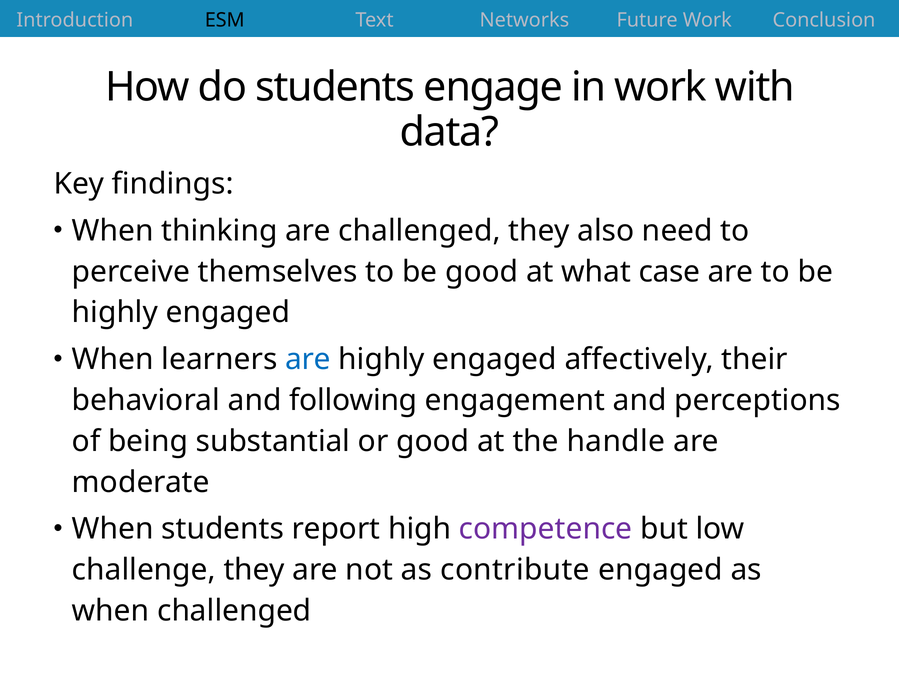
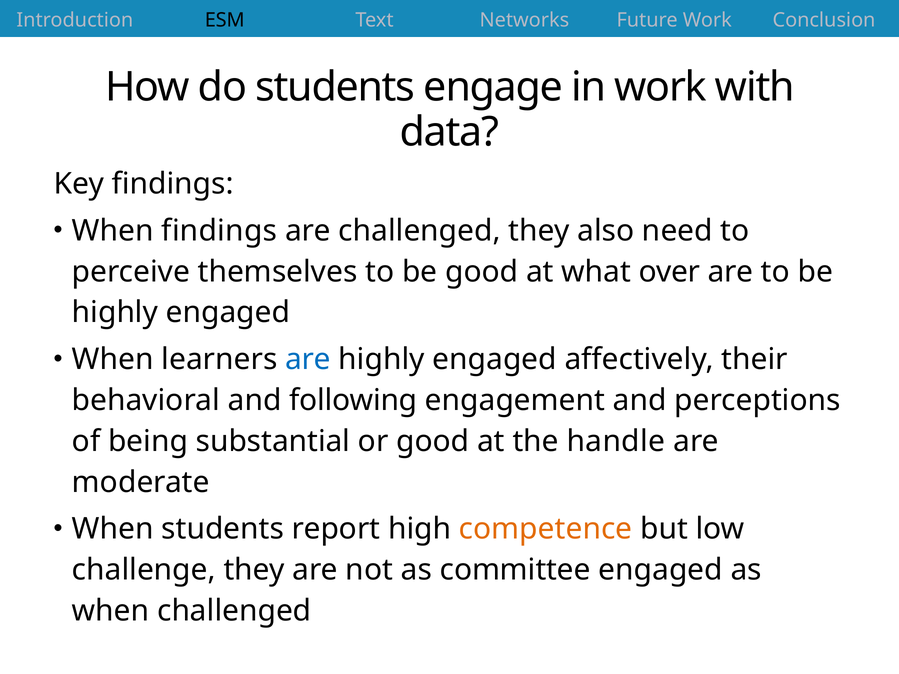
When thinking: thinking -> findings (219, 231)
case: case -> over (669, 272)
competence colour: purple -> orange (546, 529)
contribute: contribute -> committee (515, 570)
